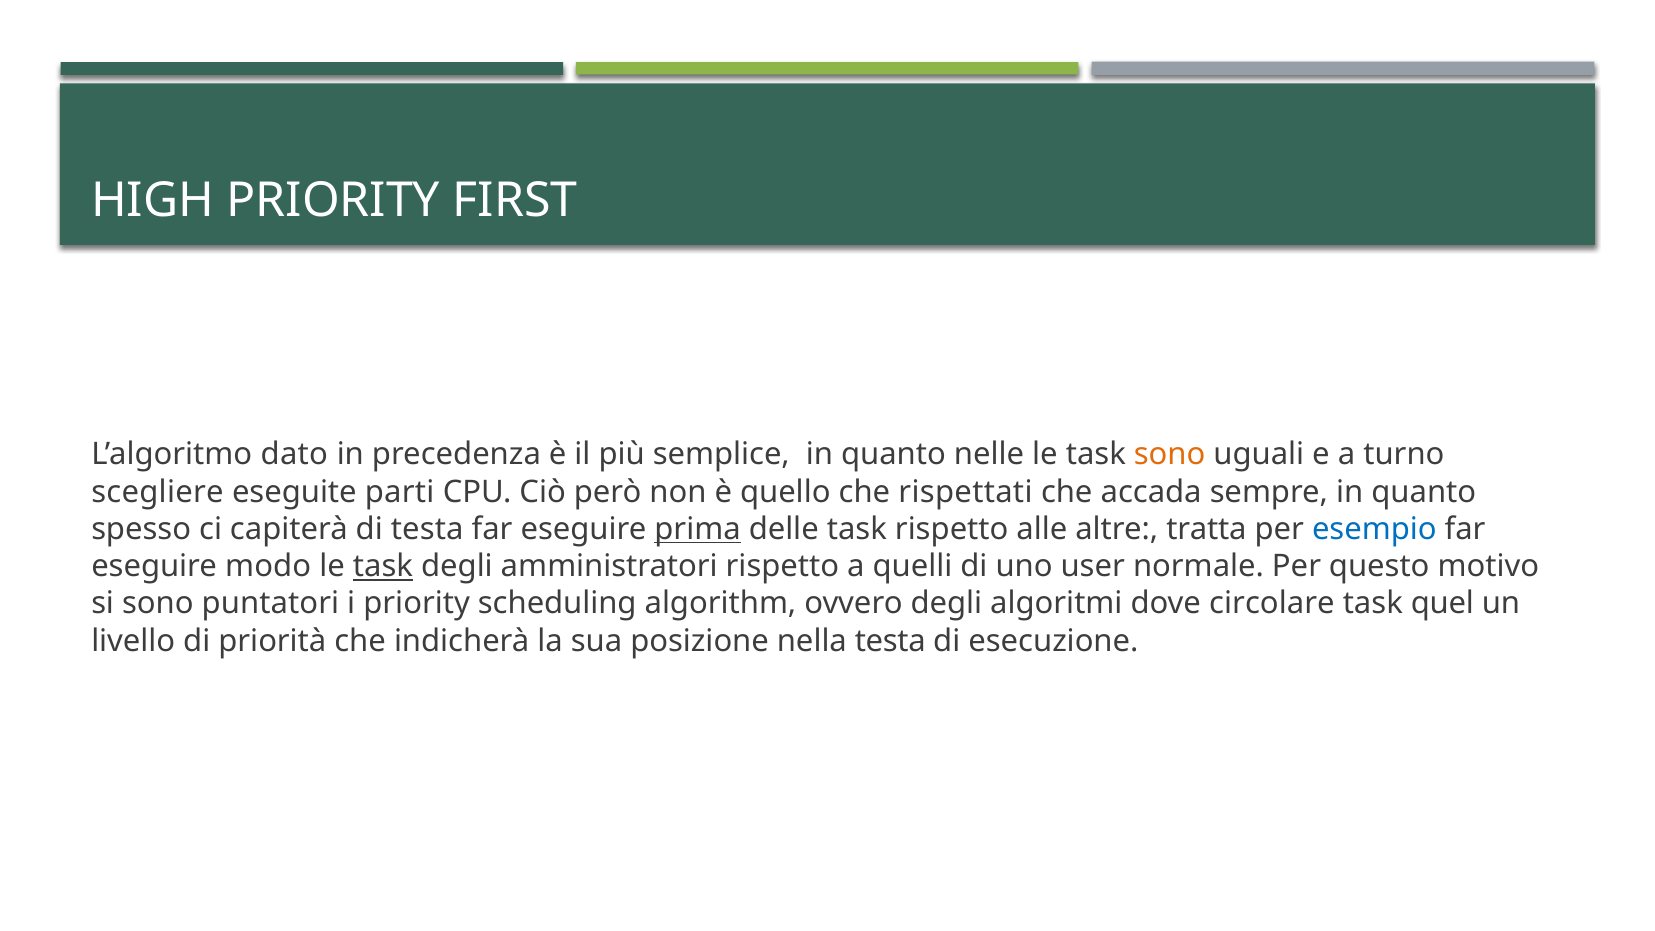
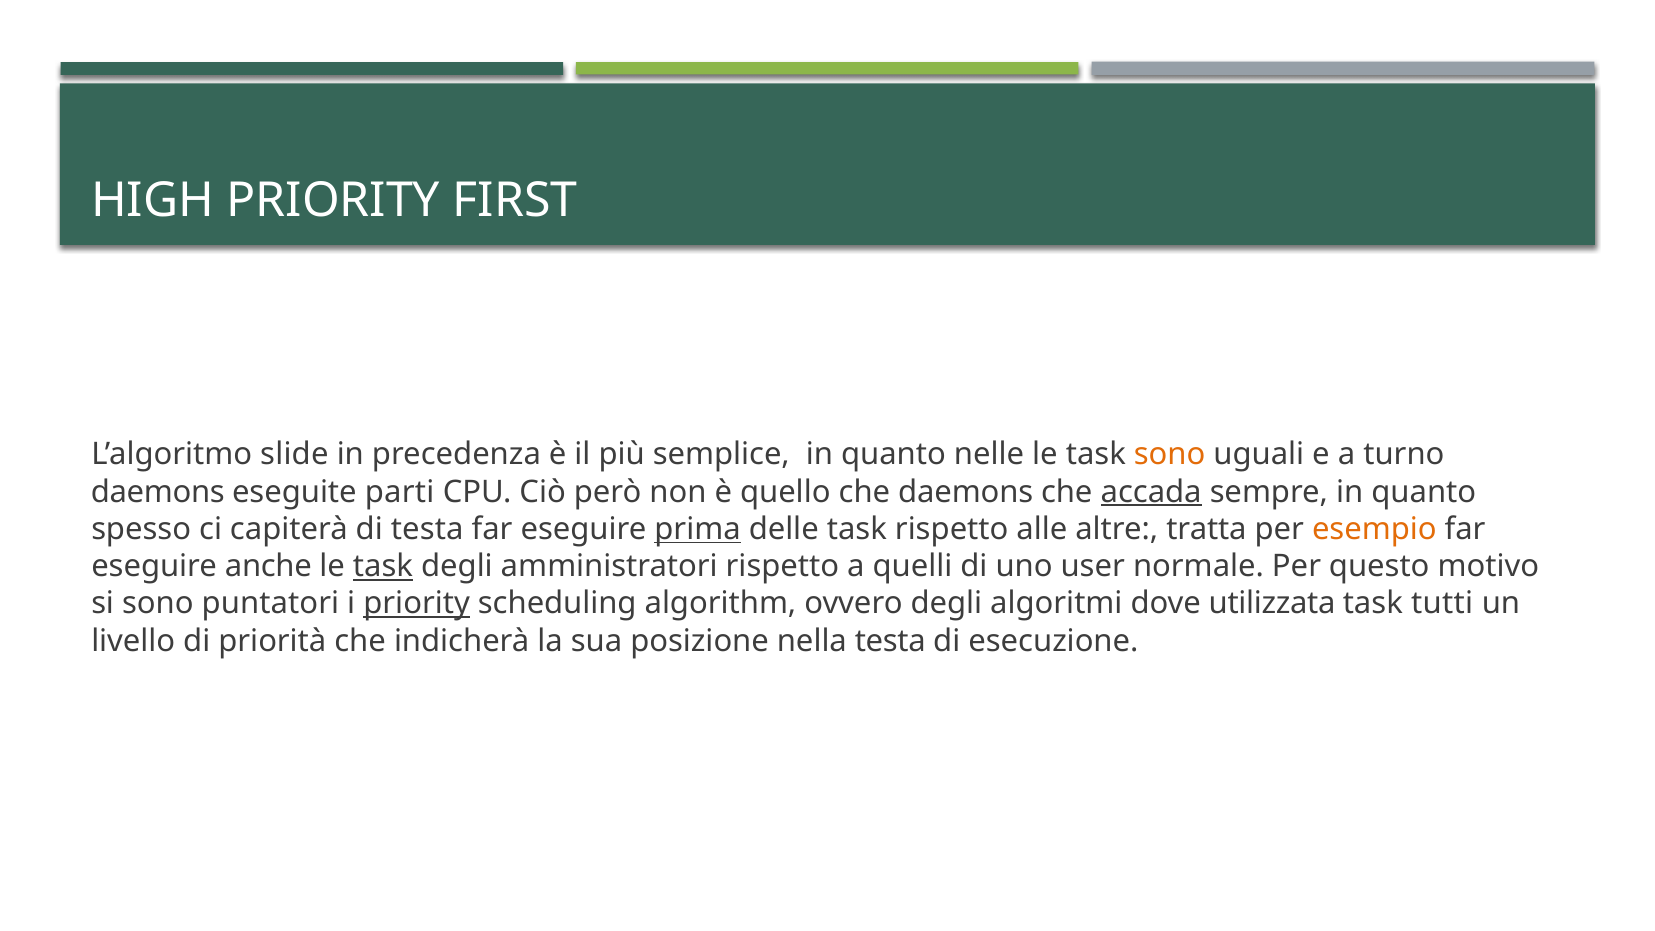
dato: dato -> slide (294, 455)
scegliere: scegliere -> daemons (158, 492)
che rispettati: rispettati -> daemons (966, 492)
accada underline: none -> present (1151, 492)
esempio colour: blue -> orange (1374, 529)
modo: modo -> anche (268, 566)
priority underline: none -> present (417, 604)
circolare: circolare -> utilizzata (1272, 604)
quel: quel -> tutti (1442, 604)
